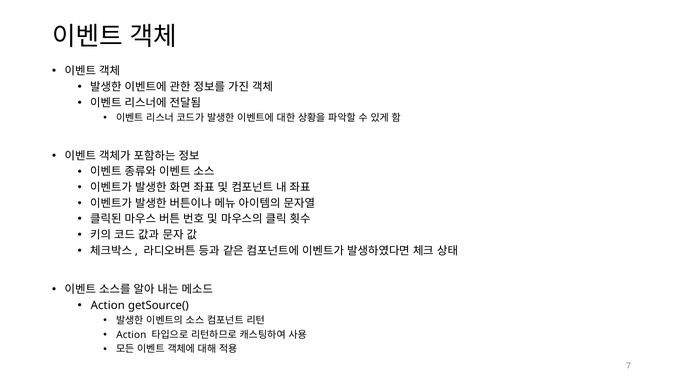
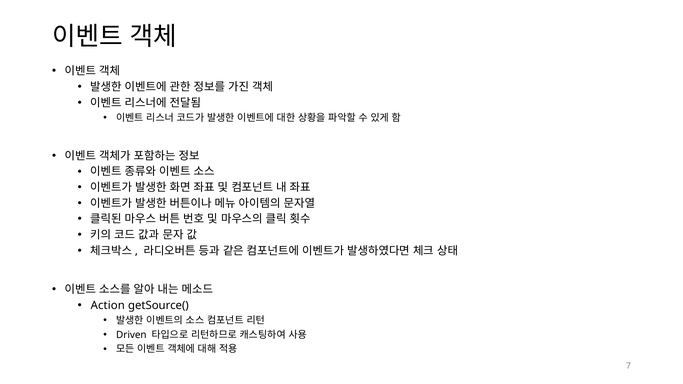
Action: Action -> Driven (131, 335)
